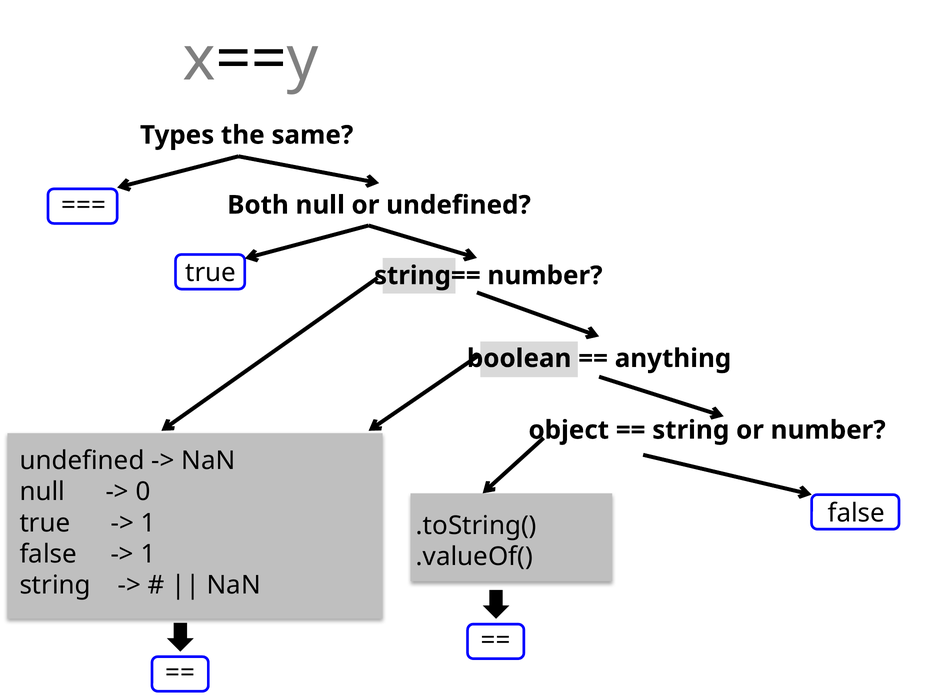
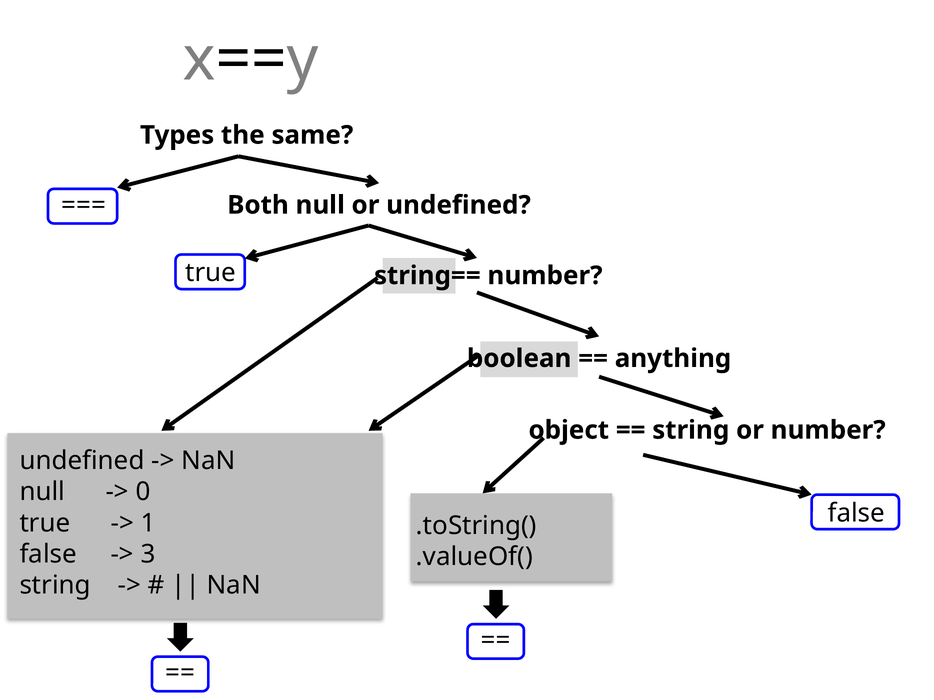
1: 1 -> 3 (148, 555)
